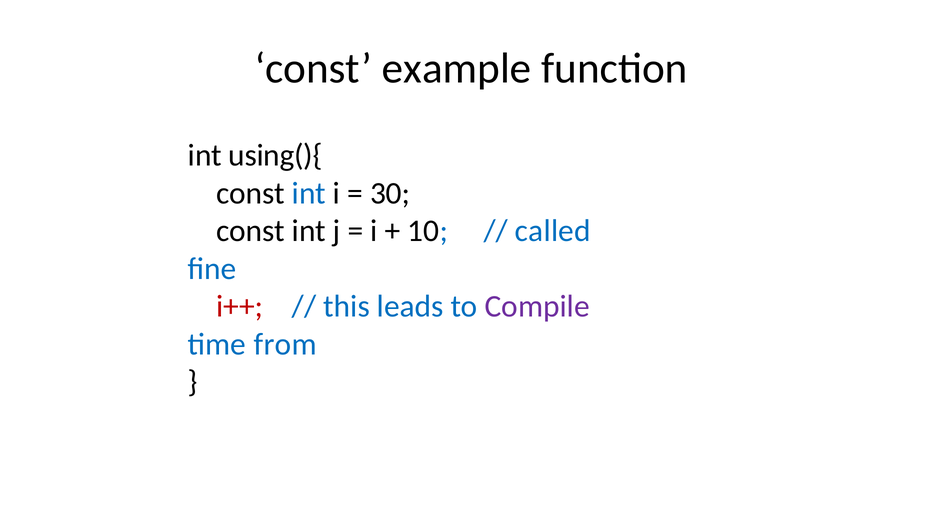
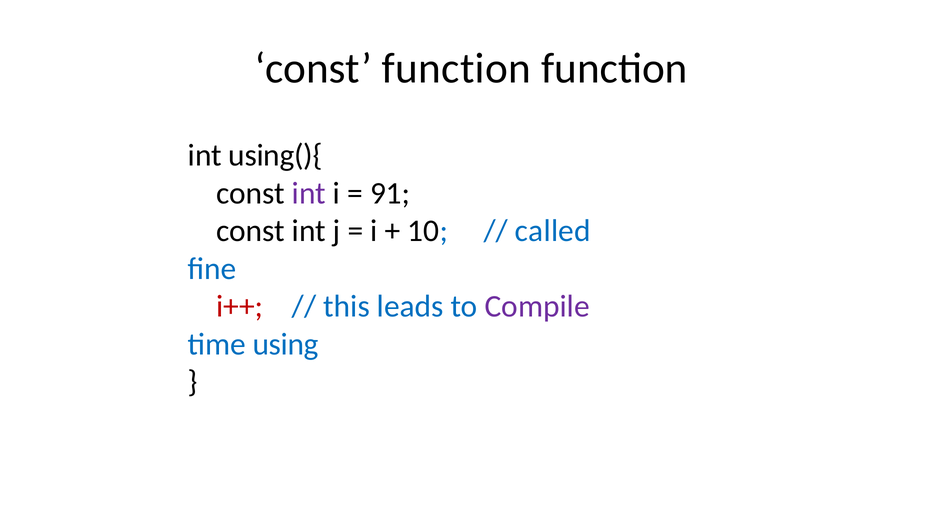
const example: example -> function (456, 68)
int colour: blue -> purple (309, 193)
30: 30 -> 91 (390, 193)
from: from -> using (286, 344)
